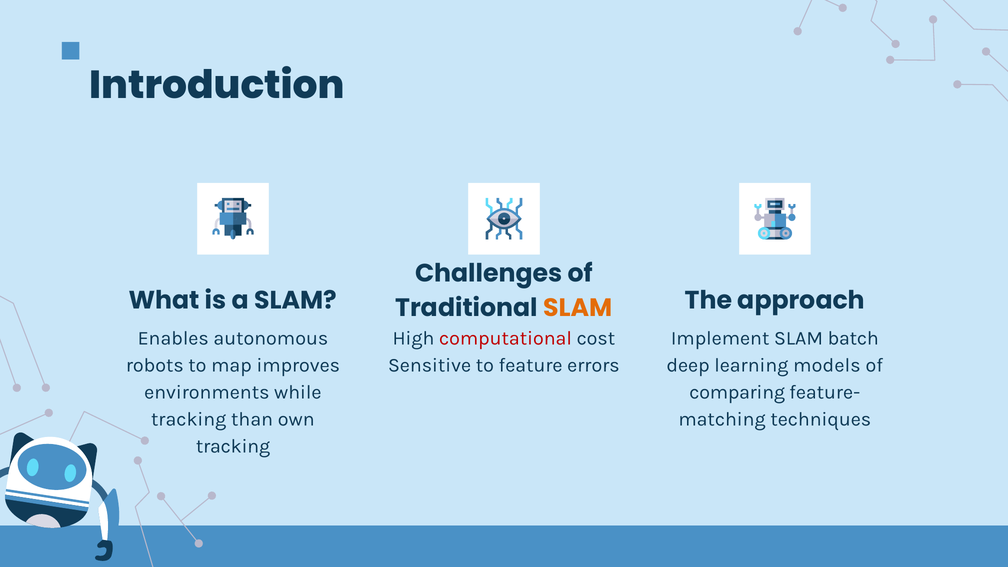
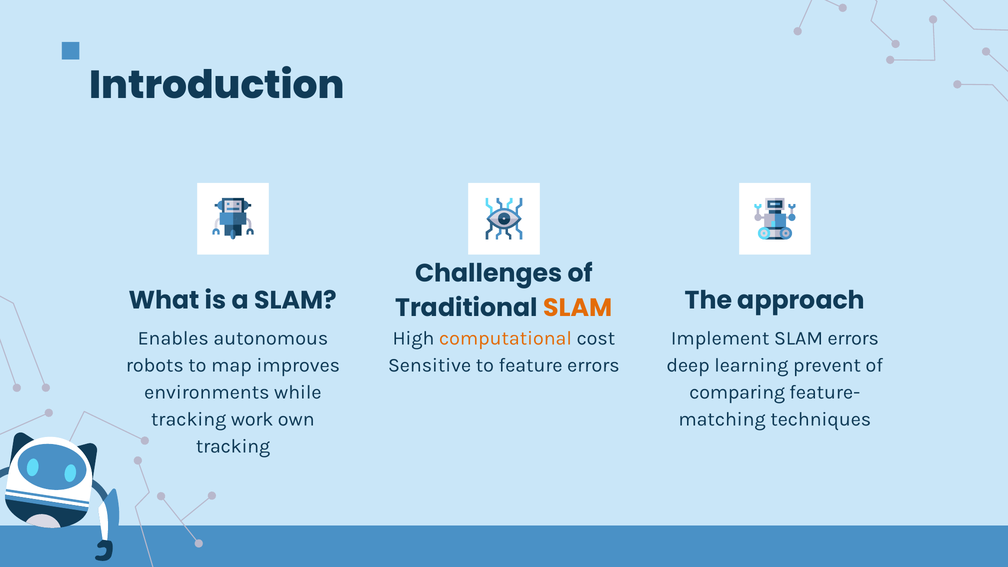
computational colour: red -> orange (505, 338)
SLAM batch: batch -> errors (853, 338)
models: models -> prevent (827, 365)
than: than -> work (252, 420)
